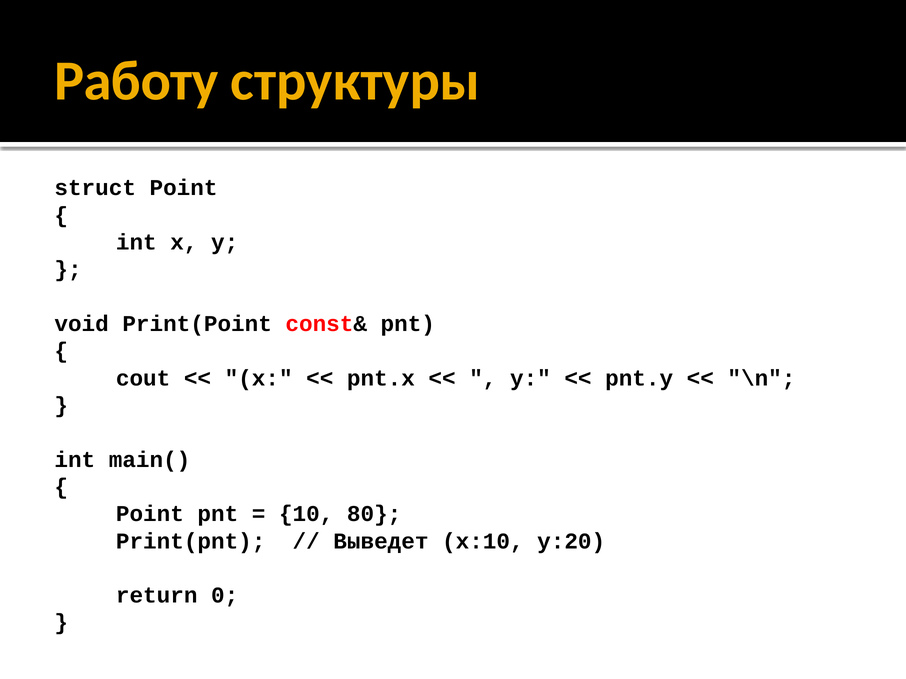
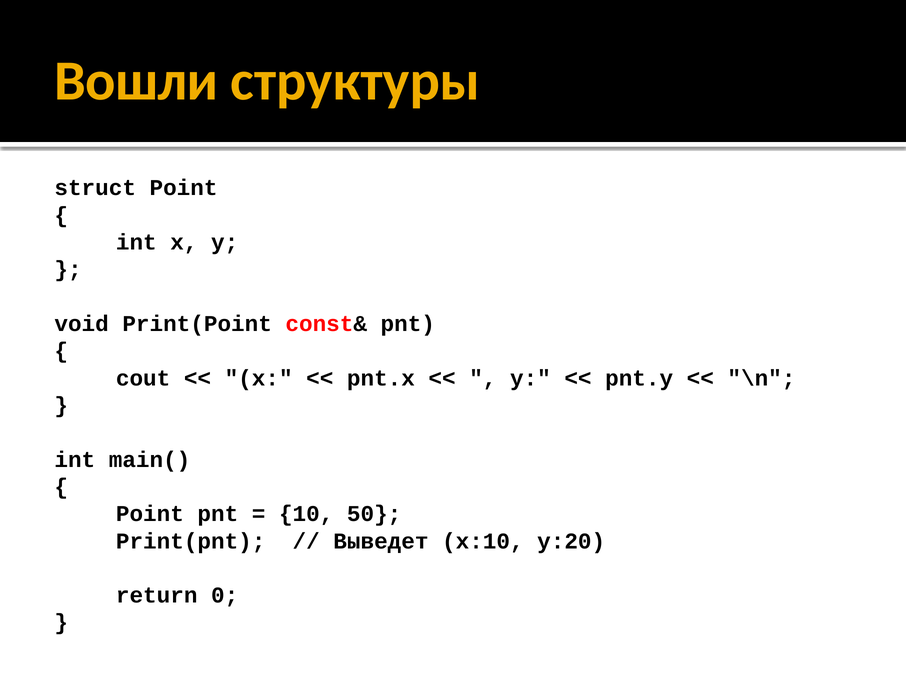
Работу: Работу -> Вошли (136, 81)
80: 80 -> 50 (374, 514)
